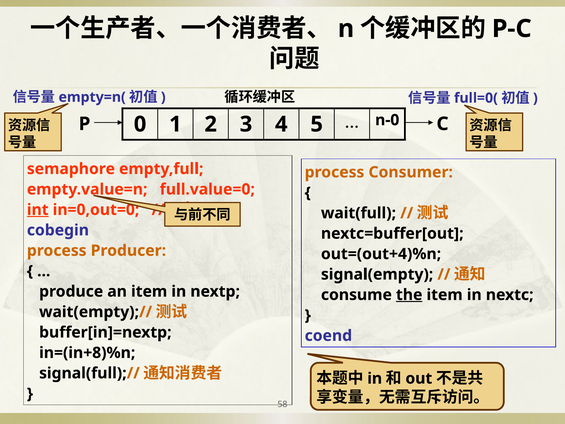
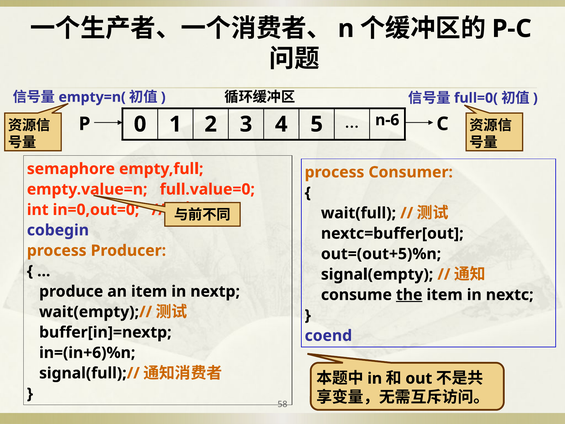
n-0: n-0 -> n-6 (387, 120)
int underline: present -> none (38, 210)
out=(out+4)%n: out=(out+4)%n -> out=(out+5)%n (381, 254)
in=(in+8)%n: in=(in+8)%n -> in=(in+6)%n (87, 353)
